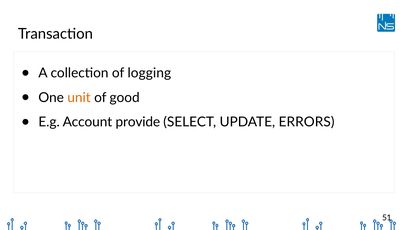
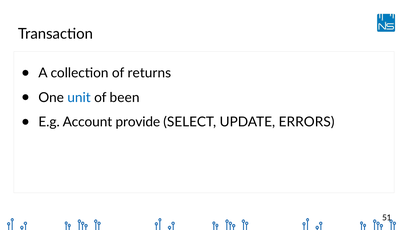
logging: logging -> returns (149, 73)
unit colour: orange -> blue (79, 97)
good: good -> been (125, 97)
